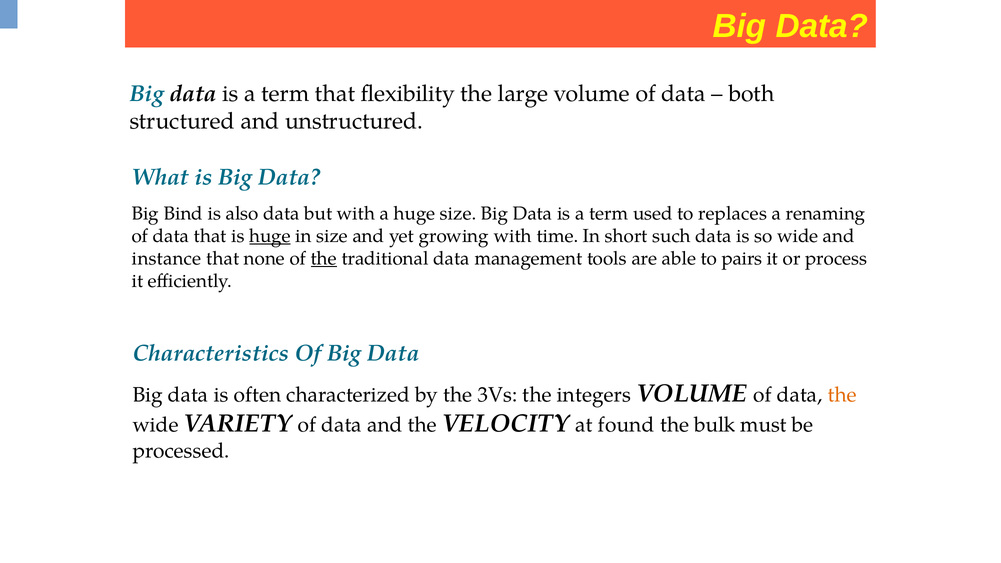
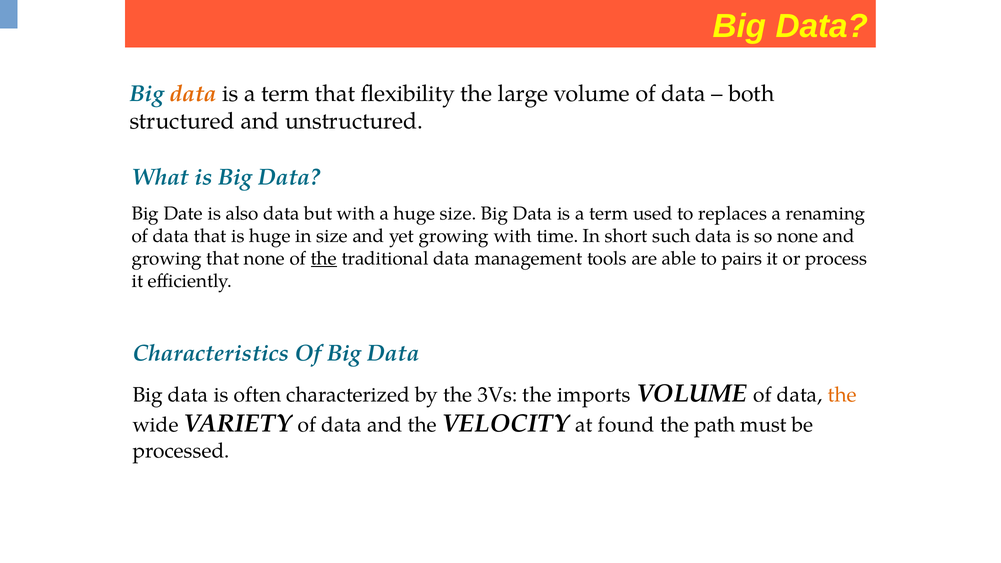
data colour: black -> orange (193, 94)
Bind: Bind -> Date (183, 213)
huge underline: present -> none (270, 236)
so wide: wide -> none (798, 236)
instance: instance -> growing (167, 258)
integers: integers -> imports (594, 395)
bulk: bulk -> path (715, 425)
